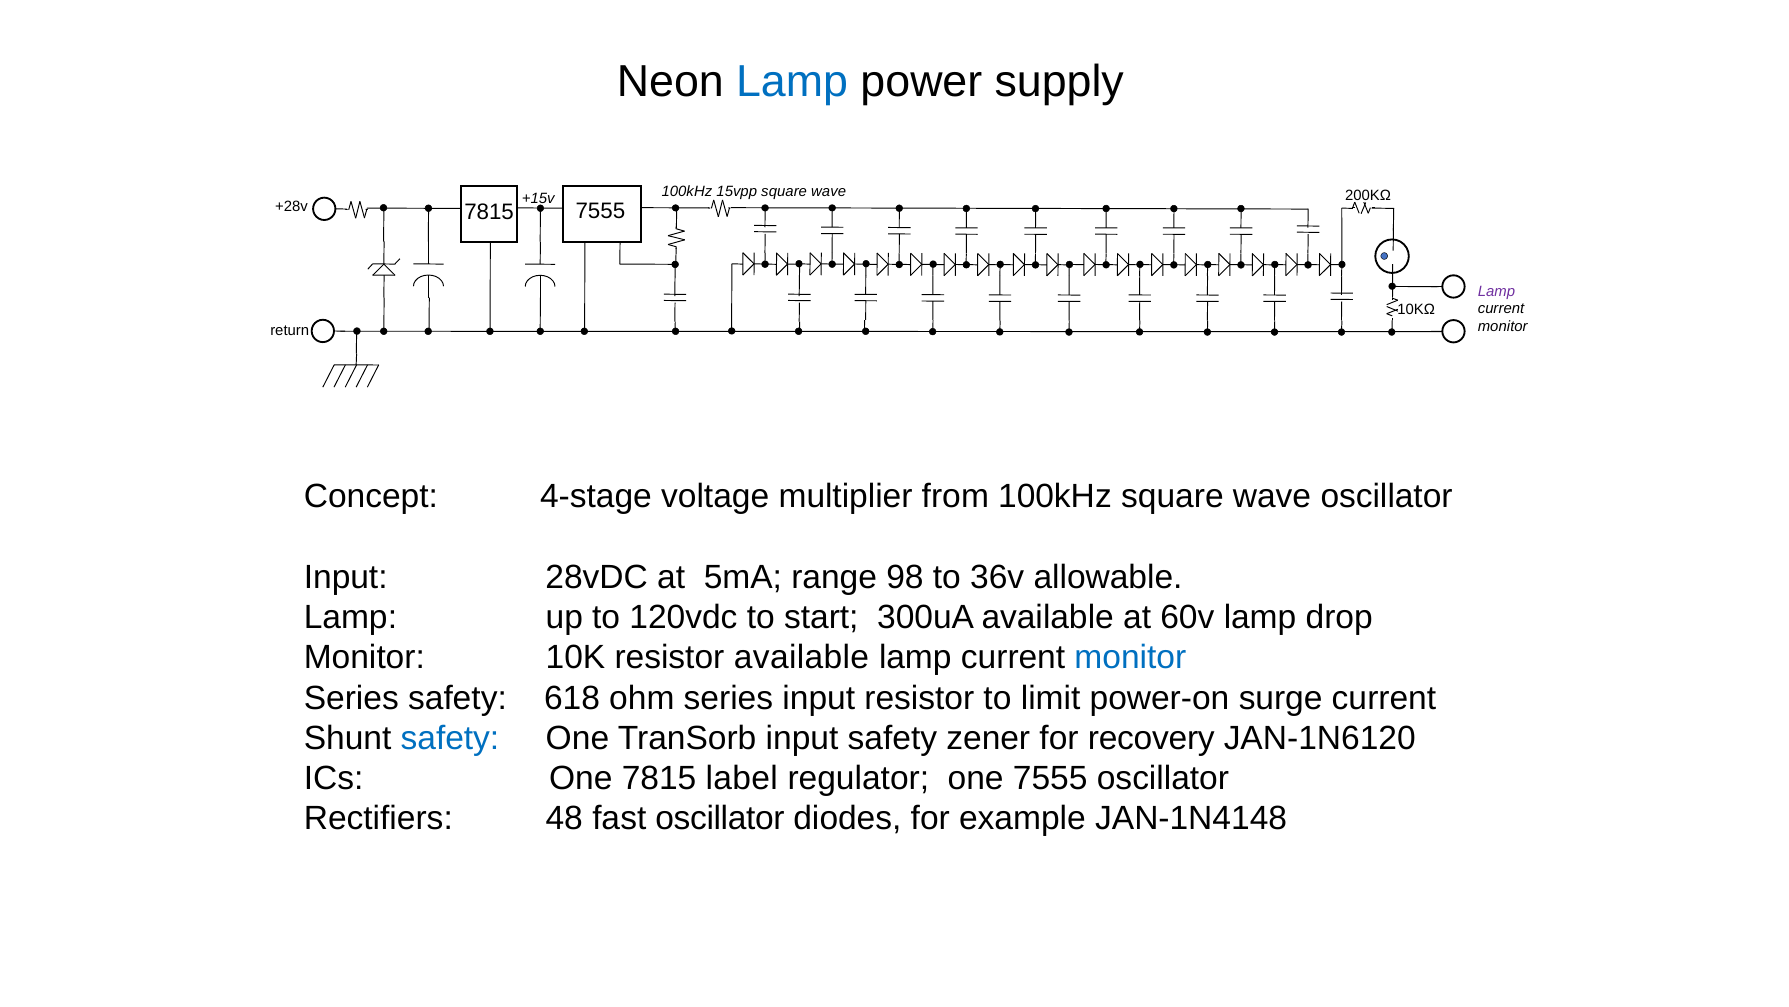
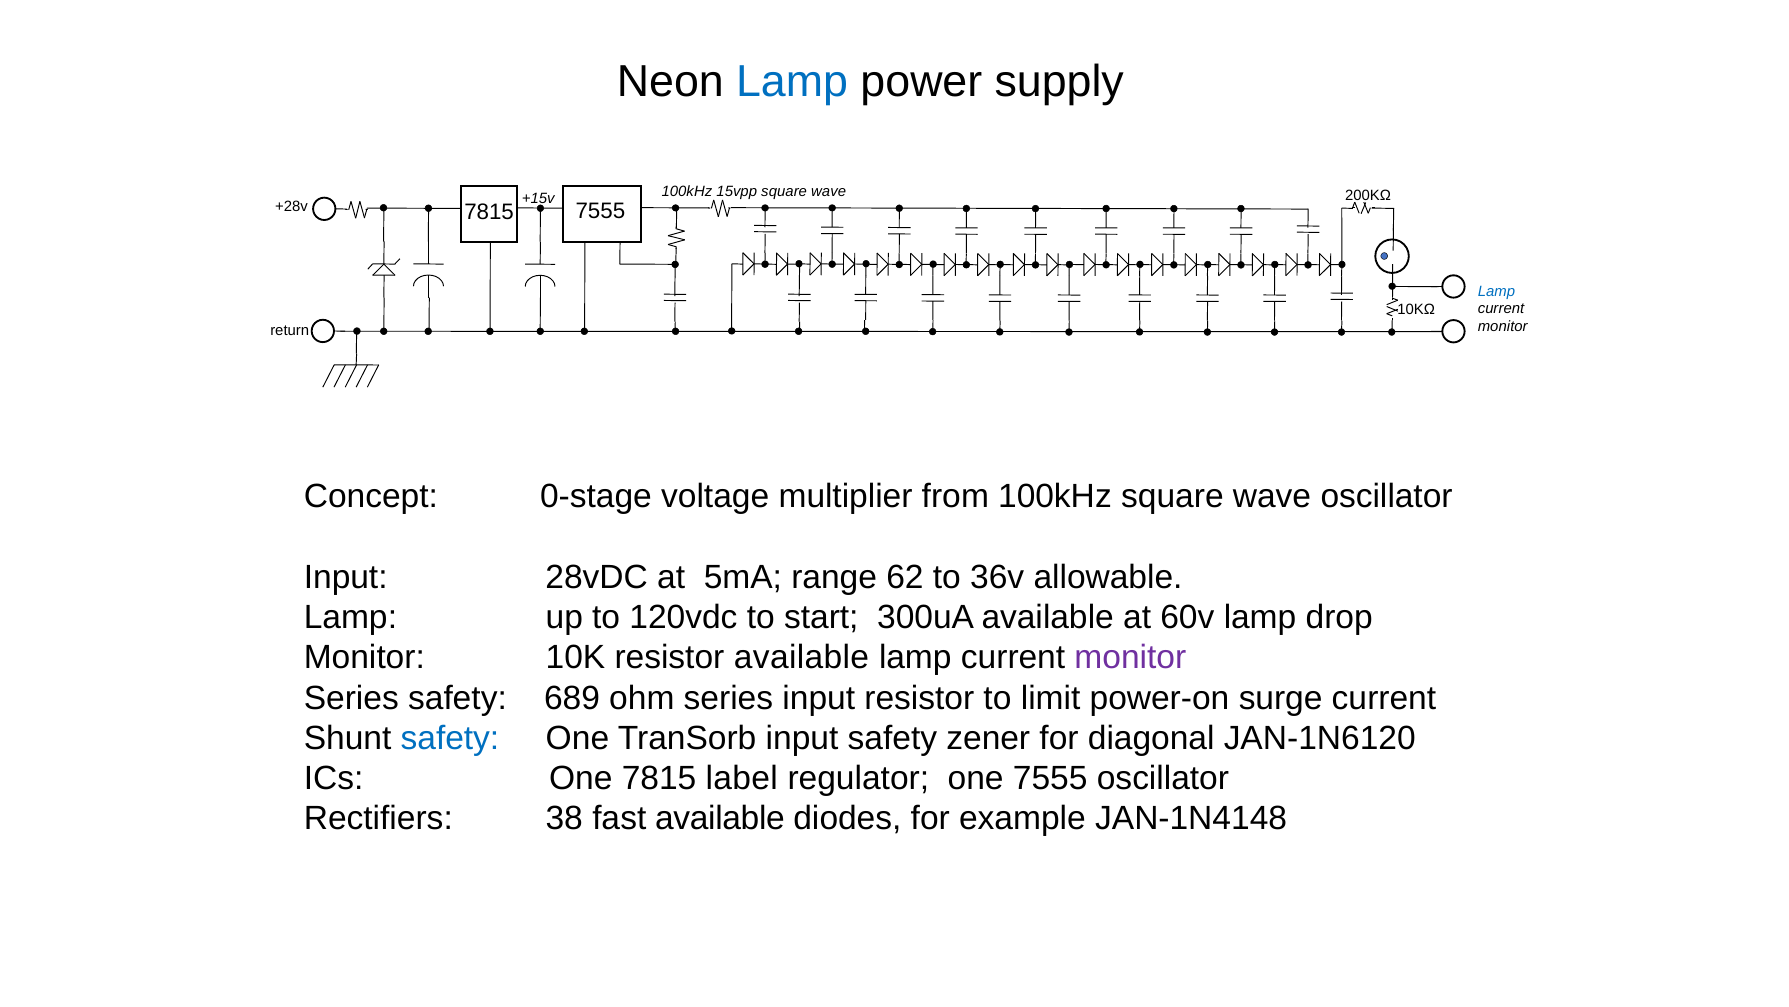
Lamp colour: purple -> blue (1497, 291)
4-stage: 4-stage -> 0-stage (596, 496)
98: 98 -> 62 (905, 577)
monitor colour: blue -> purple (1130, 657)
618: 618 -> 689 (572, 698)
recovery: recovery -> diagonal (1151, 738)
48: 48 -> 38 (564, 818)
fast oscillator: oscillator -> available (720, 818)
